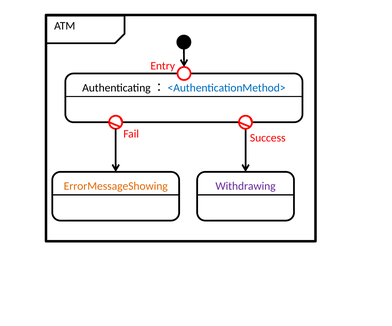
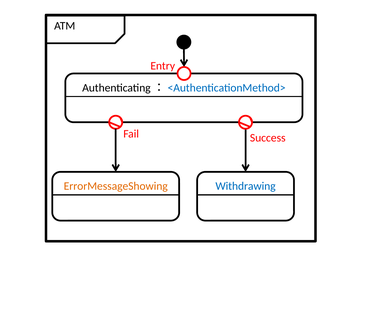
Withdrawing colour: purple -> blue (246, 186)
